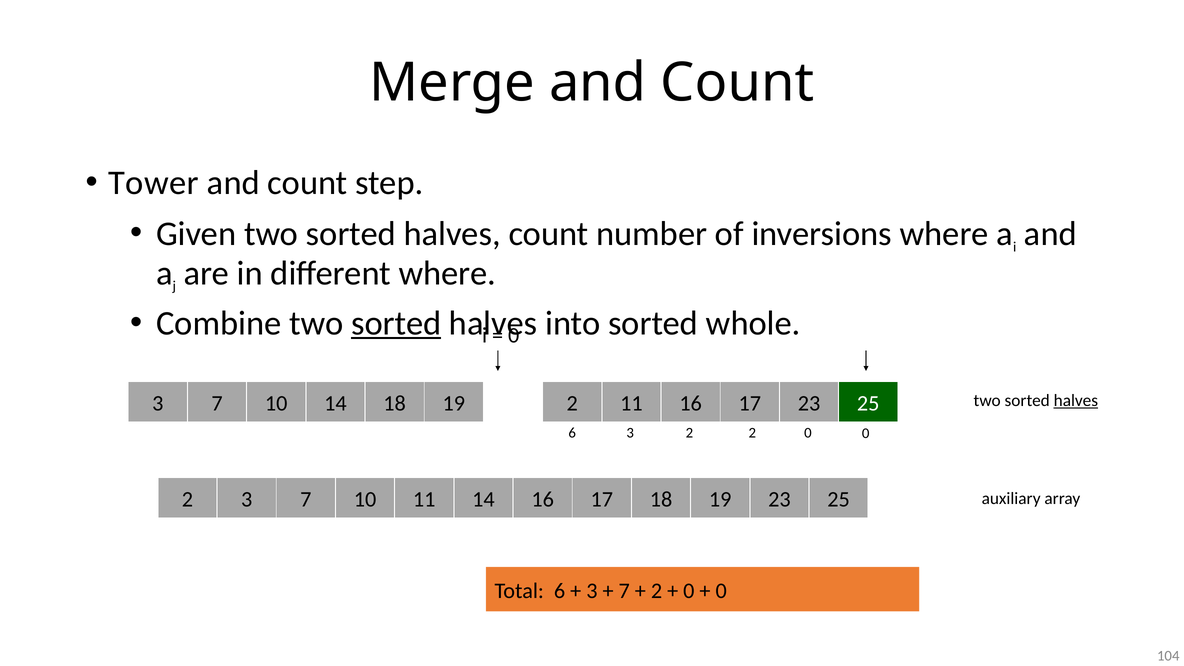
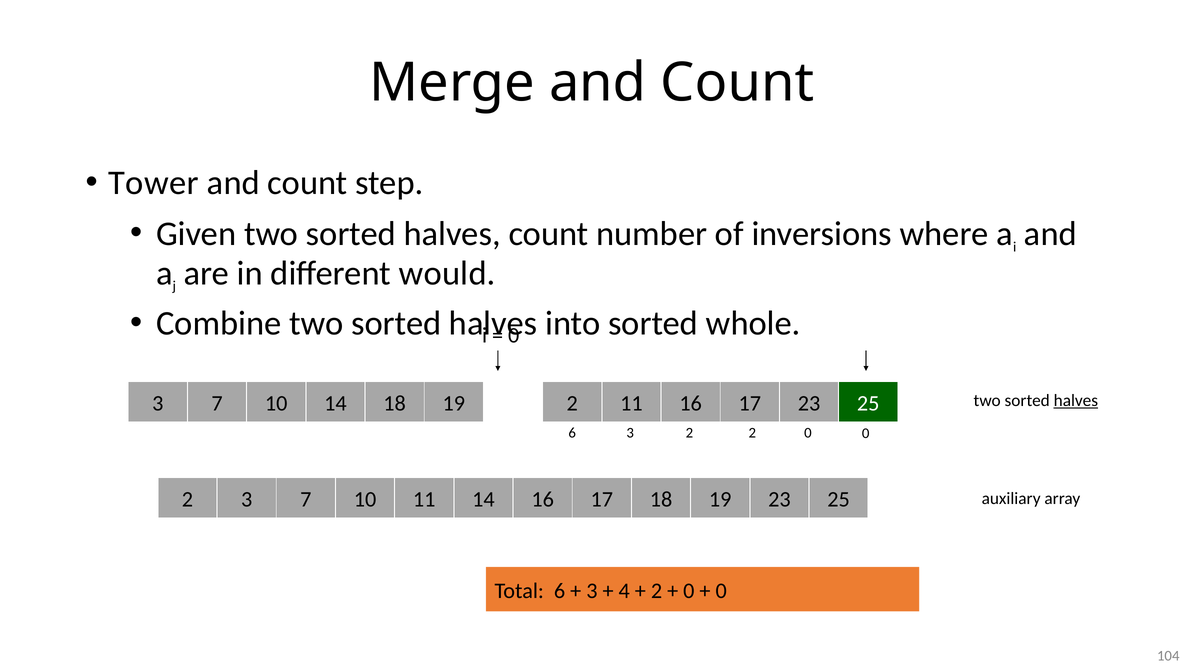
different where: where -> would (447, 273)
sorted underline: present -> none (396, 323)
7: 7 -> 4 (624, 591)
